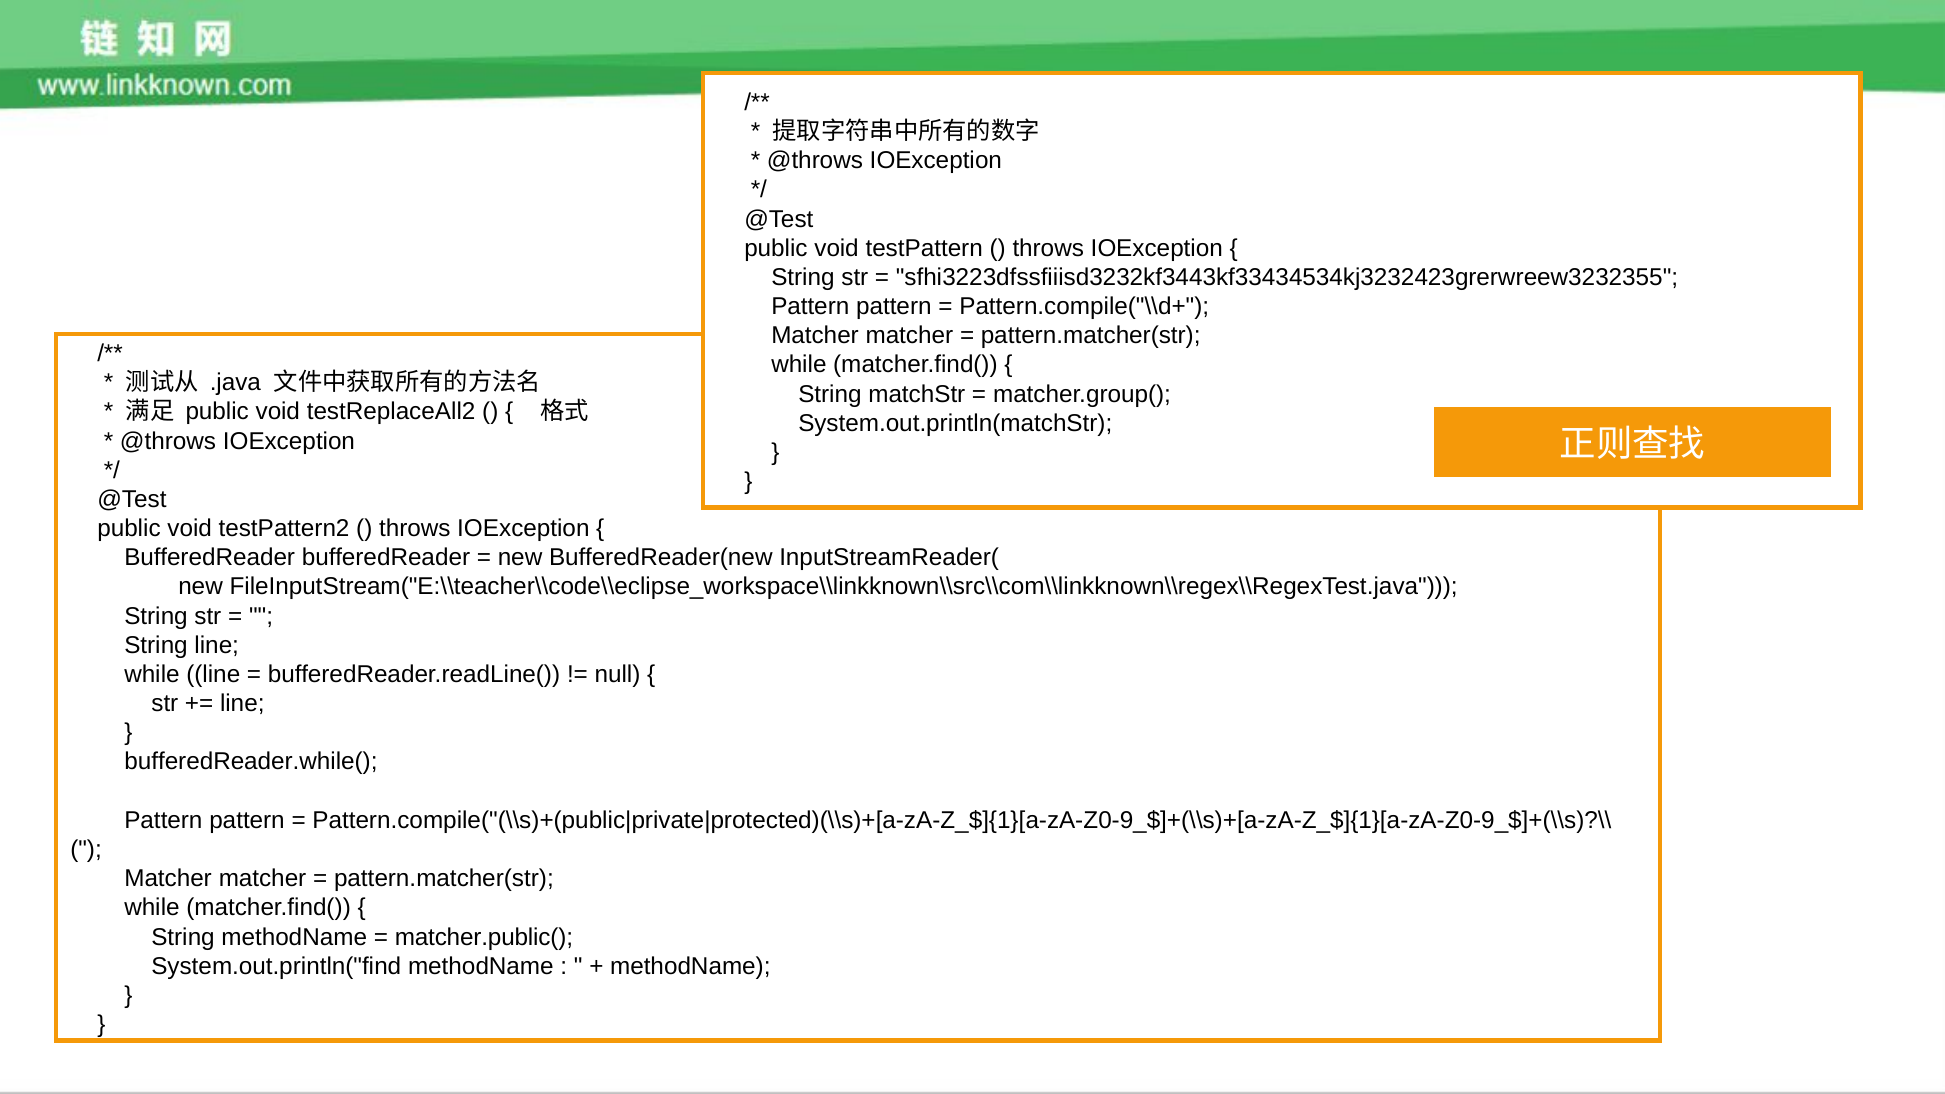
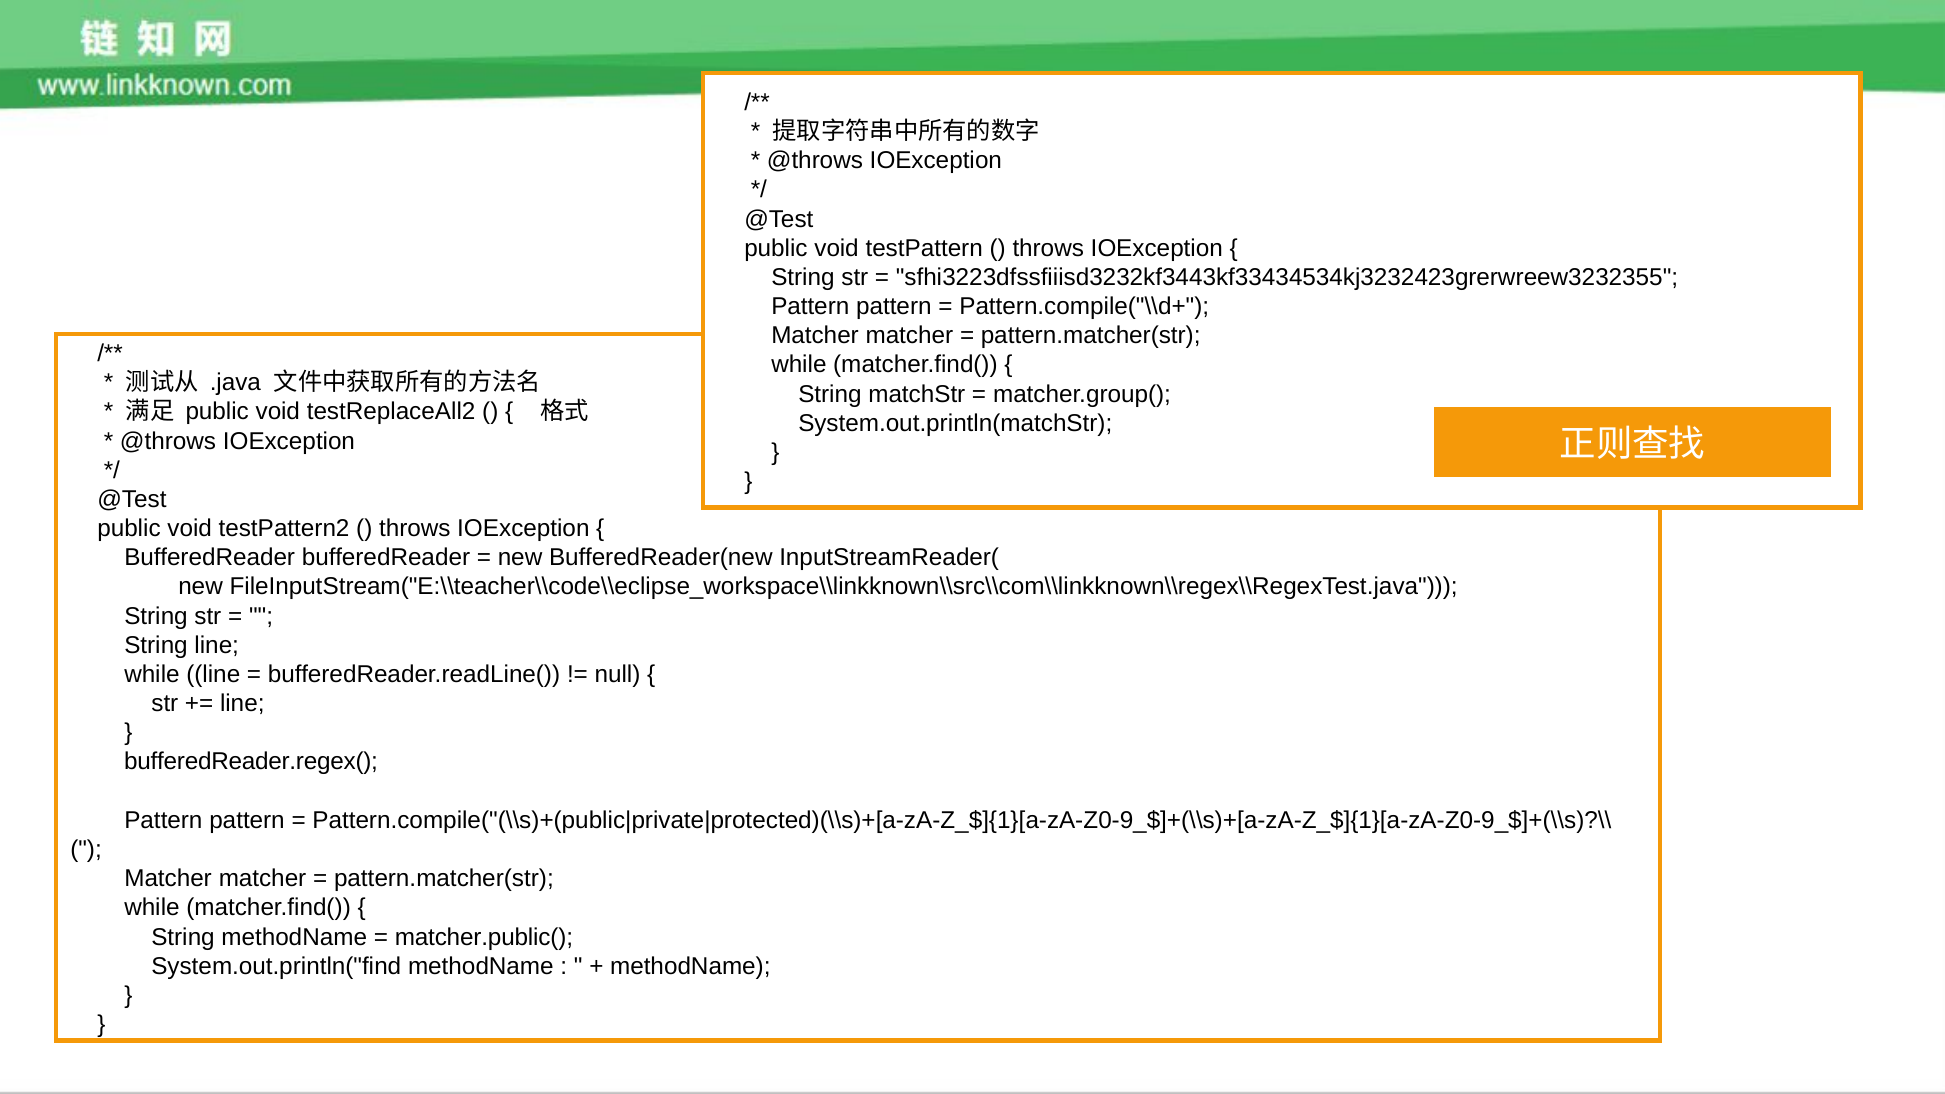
bufferedReader.while(: bufferedReader.while( -> bufferedReader.regex( (251, 762)
